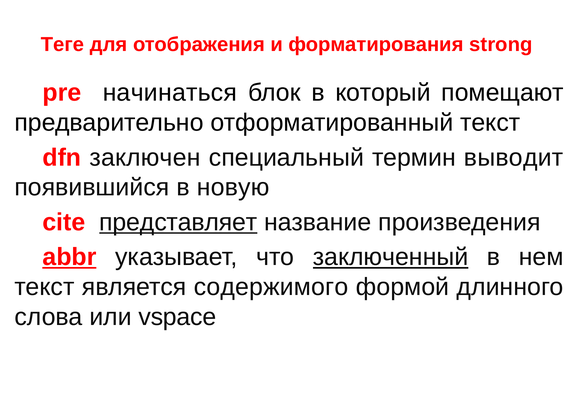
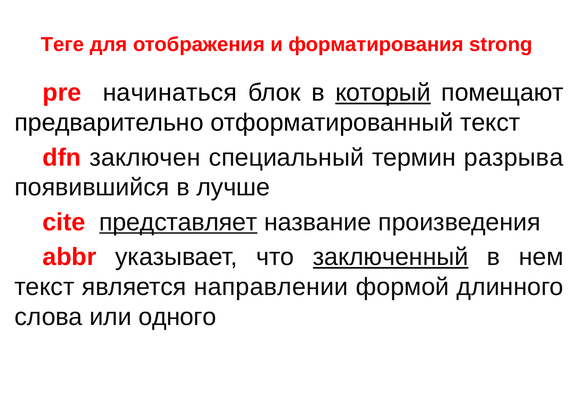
который underline: none -> present (383, 93)
выводит: выводит -> разрыва (514, 158)
новую: новую -> лучше (233, 188)
abbr underline: present -> none (69, 257)
содержимого: содержимого -> направлении (271, 287)
vspace: vspace -> одного (177, 317)
